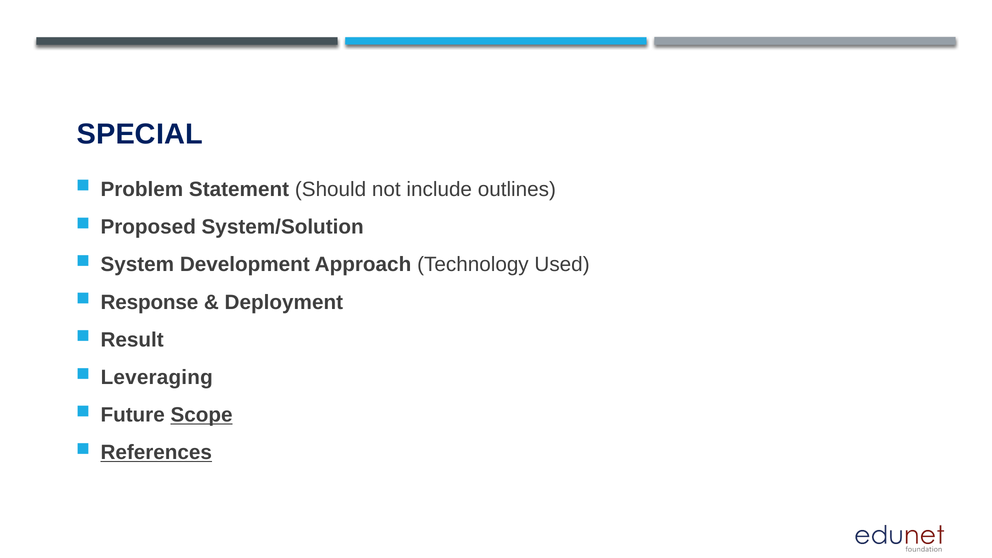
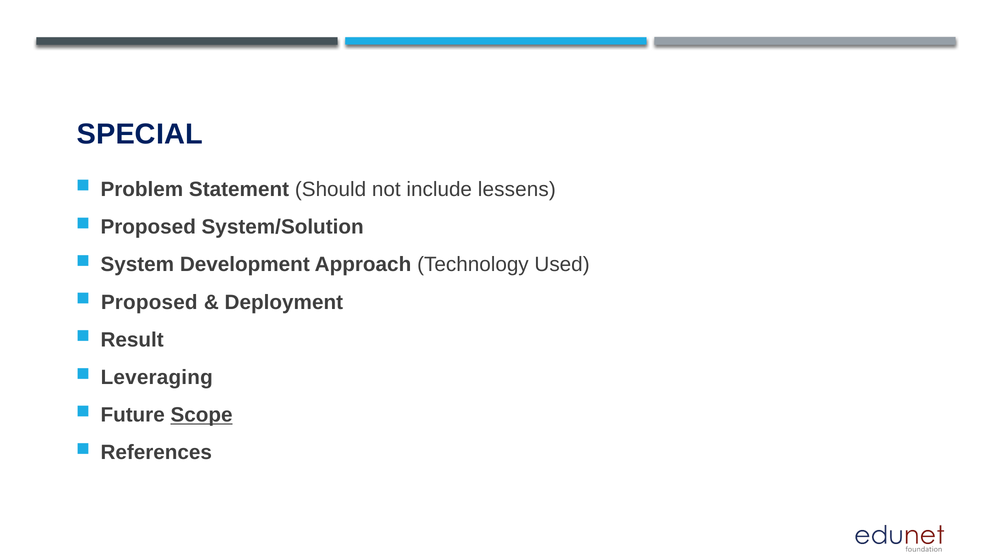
outlines: outlines -> lessens (517, 189)
Response: Response -> Proposed (149, 302)
References underline: present -> none (156, 453)
